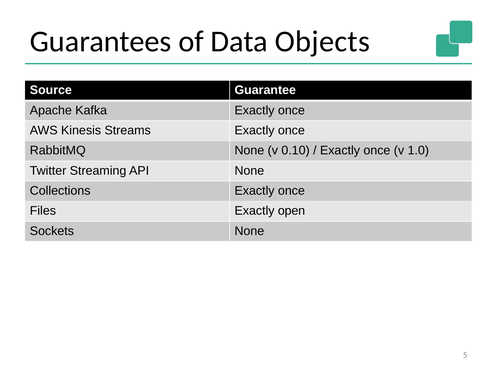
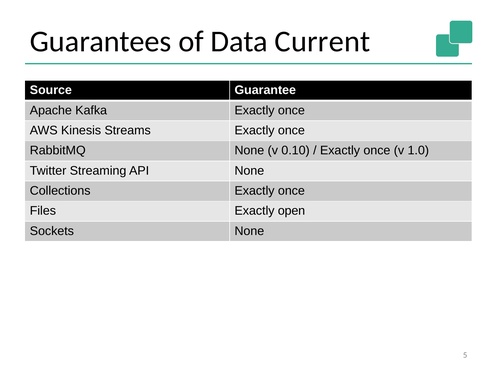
Objects: Objects -> Current (322, 41)
